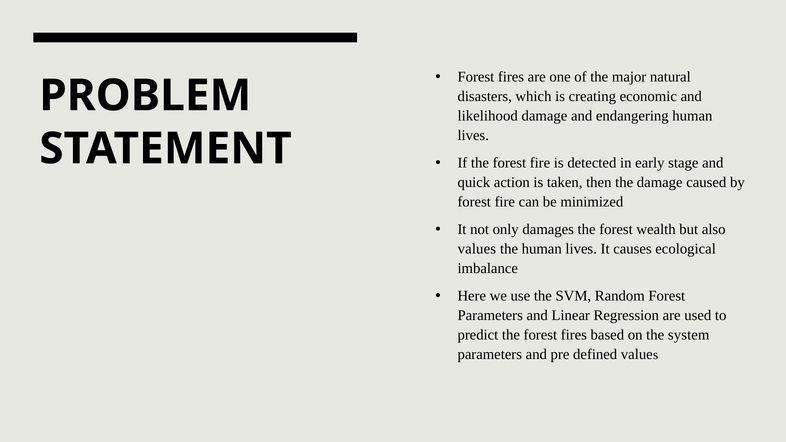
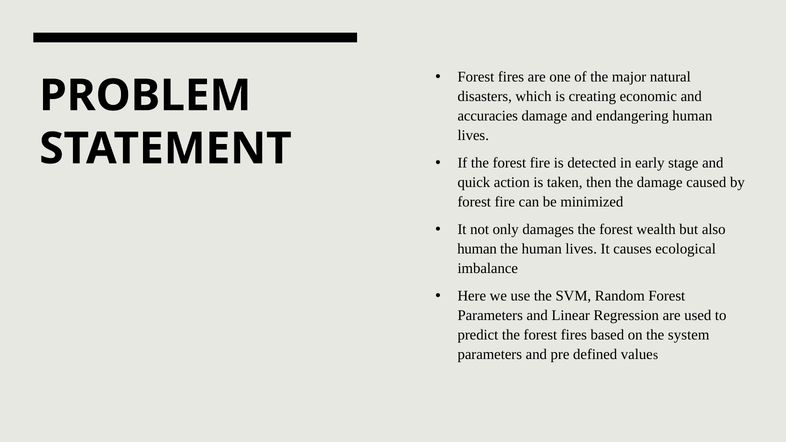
likelihood: likelihood -> accuracies (488, 116)
values: values -> human (477, 249)
